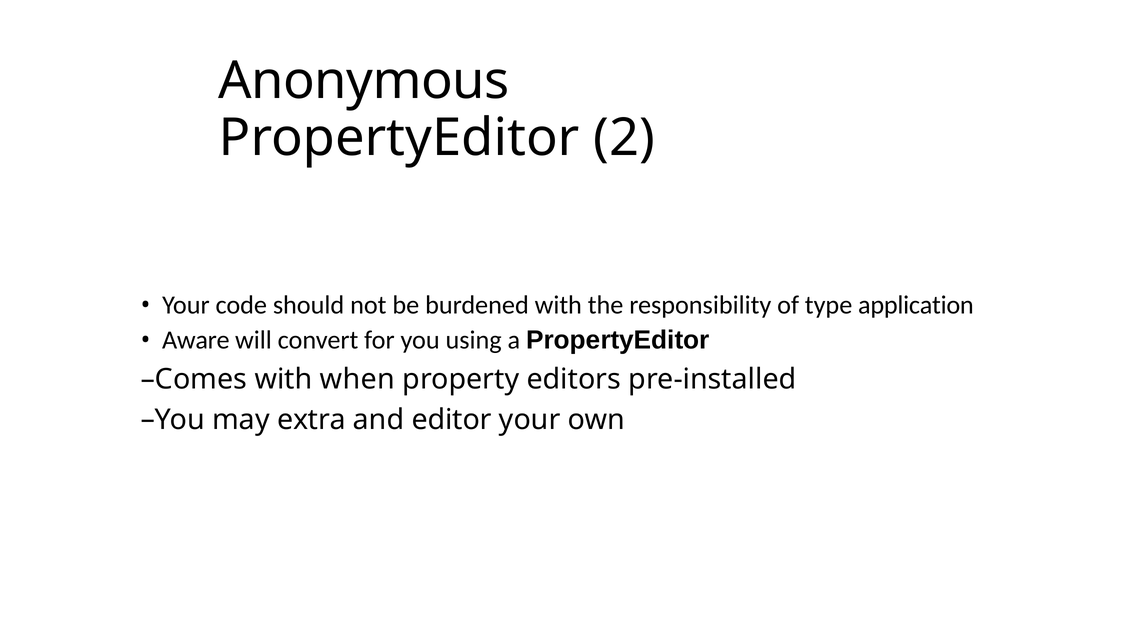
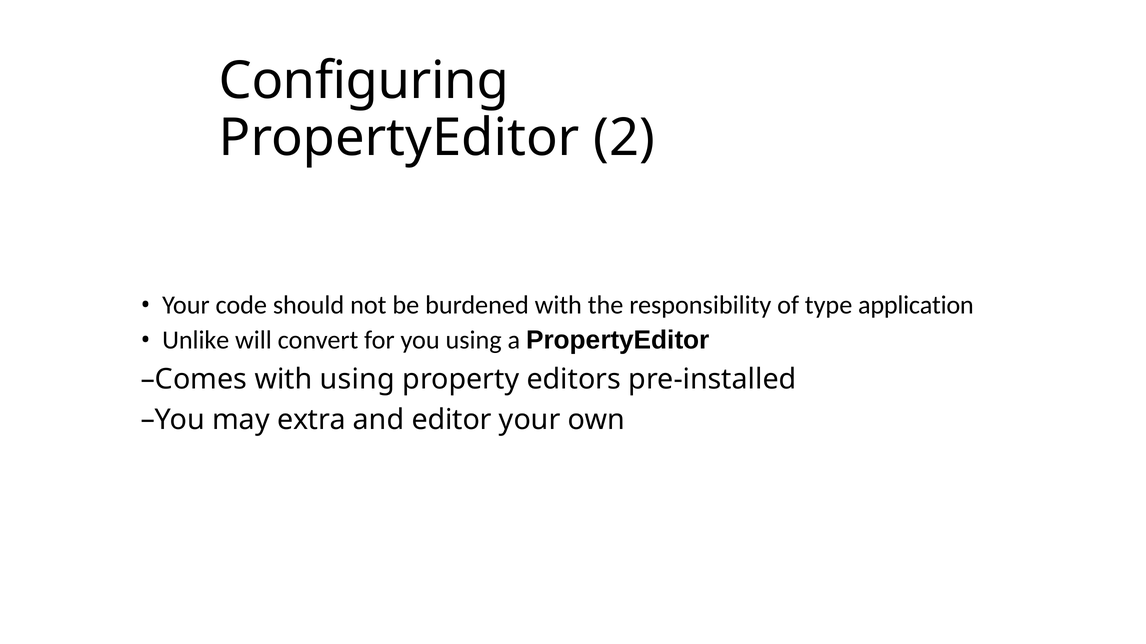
Anonymous: Anonymous -> Configuring (364, 81)
Aware: Aware -> Unlike (196, 340)
with when: when -> using (357, 380)
